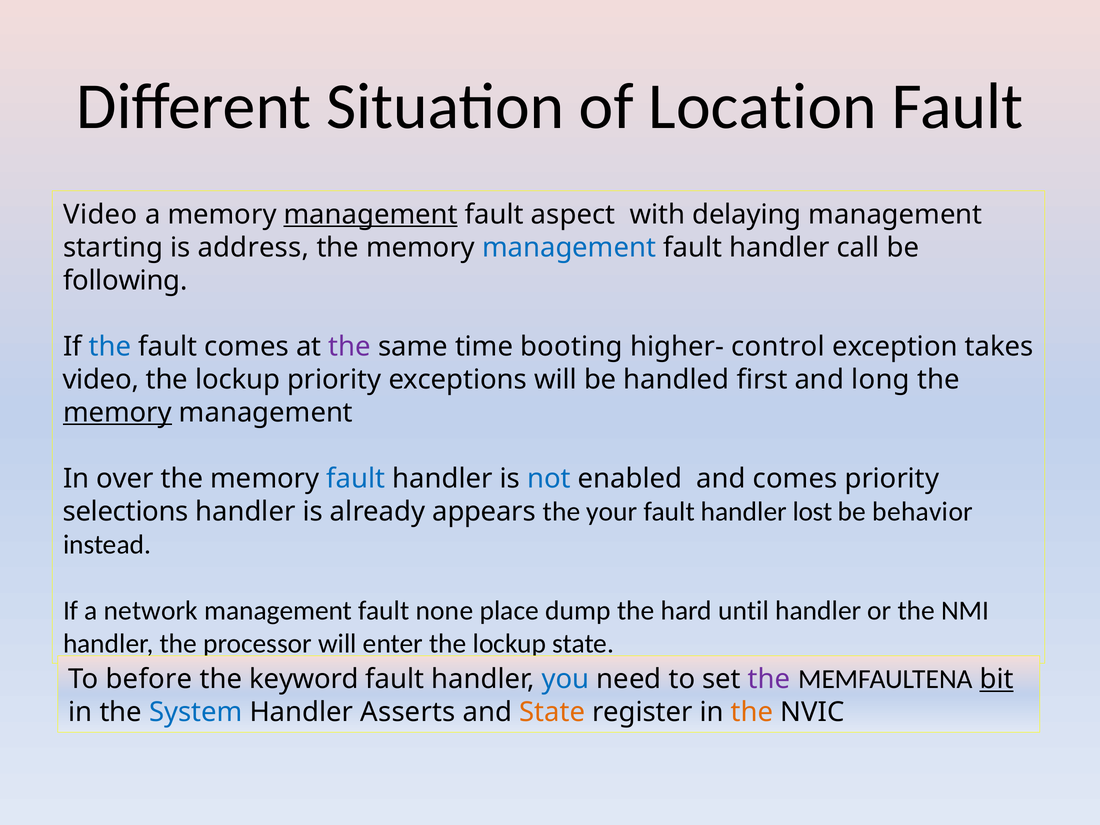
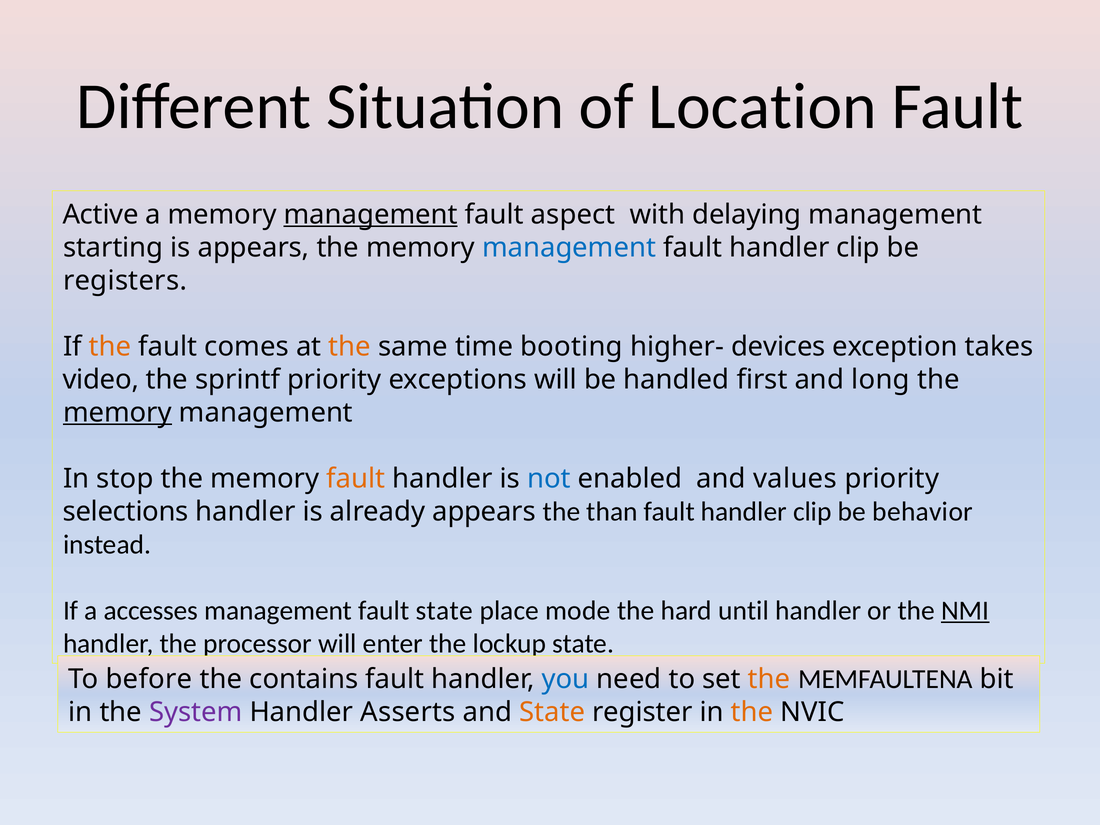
Video: Video -> Active (101, 214)
is address: address -> appears (254, 247)
call: call -> clip (858, 247)
following: following -> registers (125, 280)
the colour: blue -> orange (110, 346)
the colour: purple -> orange (350, 346)
control: control -> devices (778, 346)
lockup: lockup -> sprintf (238, 379)
over: over -> stop (125, 478)
fault colour: blue -> orange (356, 478)
and comes: comes -> values (795, 478)
your: your -> than (612, 511)
lost: lost -> clip (812, 511)
network: network -> accesses (151, 610)
fault none: none -> state (444, 610)
dump: dump -> mode (578, 610)
NMI underline: none -> present (965, 610)
keyword: keyword -> contains (304, 679)
the colour: purple -> orange (769, 679)
bit underline: present -> none (997, 679)
System colour: blue -> purple (196, 712)
